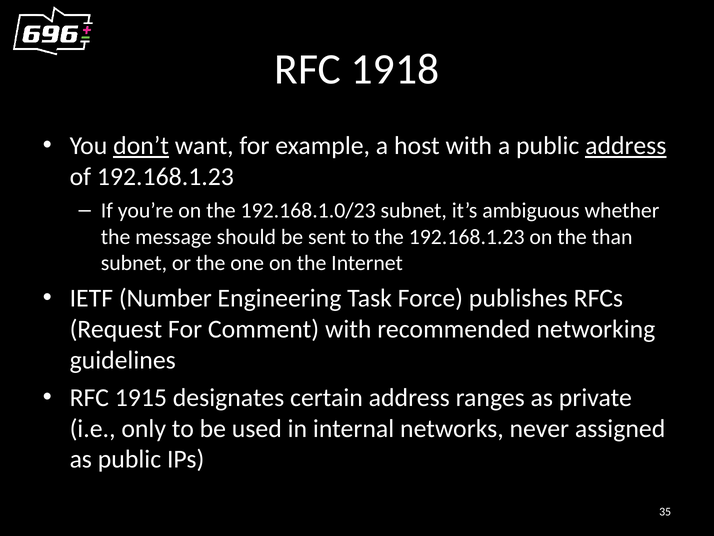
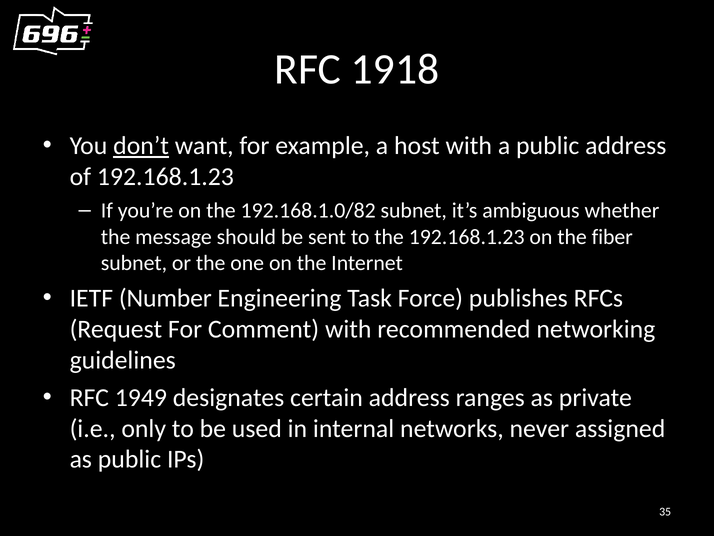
address underline: present -> none (626, 146)
192.168.1.0/23: 192.168.1.0/23 -> 192.168.1.0/82 (308, 211)
than: than -> fiber (612, 237)
1915: 1915 -> 1949 (141, 397)
